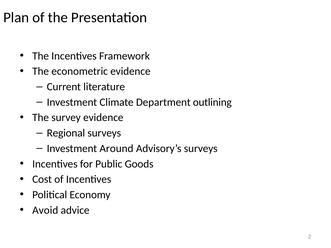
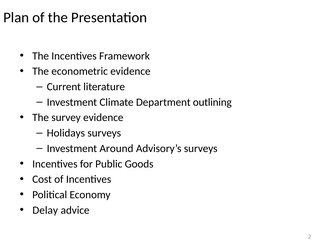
Regional: Regional -> Holidays (66, 133)
Avoid: Avoid -> Delay (45, 210)
